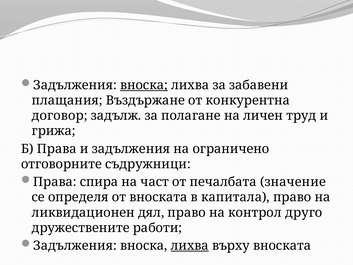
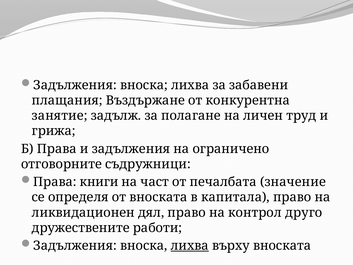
вноска underline: present -> none (144, 85)
договор: договор -> занятие (60, 116)
спира: спира -> книги (99, 182)
